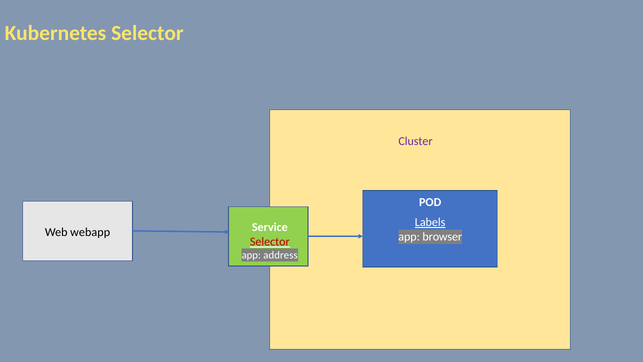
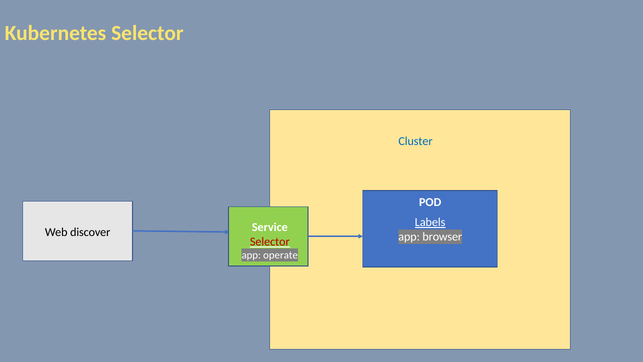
Cluster colour: purple -> blue (416, 141)
webapp: webapp -> discover (90, 232)
address: address -> operate (281, 255)
